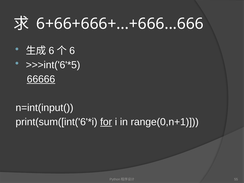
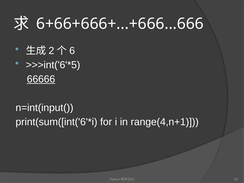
6: 6 -> 2 (51, 51)
for underline: present -> none (106, 122)
range(0,n+1: range(0,n+1 -> range(4,n+1 (165, 122)
